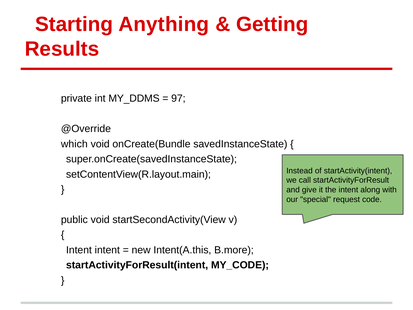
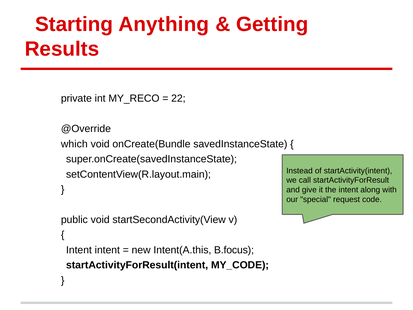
MY_DDMS: MY_DDMS -> MY_RECO (134, 98)
97: 97 -> 22 (178, 98)
B.more: B.more -> B.focus (234, 250)
